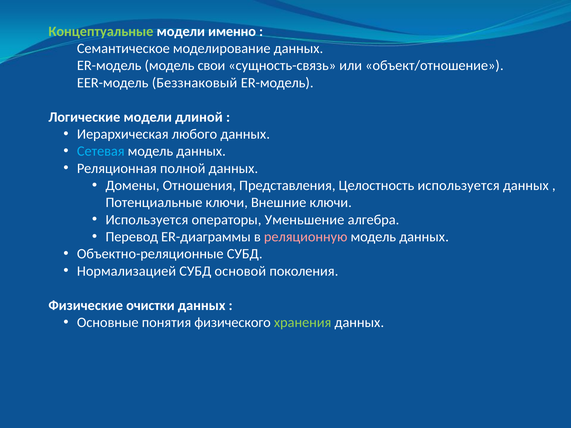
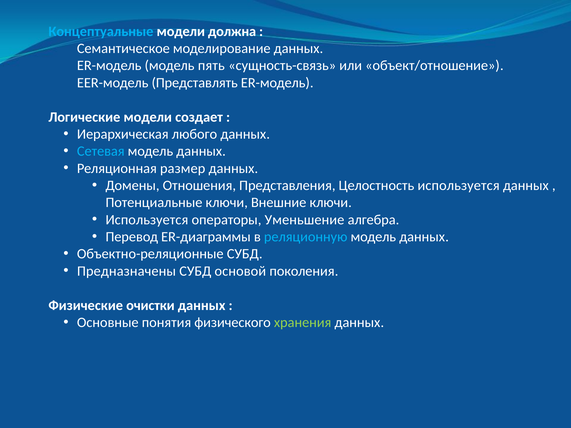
Концептуальные colour: light green -> light blue (101, 31)
именно: именно -> должна (232, 31)
свои: свои -> пять (211, 66)
Беззнаковый: Беззнаковый -> Представлять (195, 83)
длиной: длиной -> создает (199, 117)
полной: полной -> размер (183, 168)
реляционную colour: pink -> light blue (306, 237)
Нормализацией: Нормализацией -> Предназначены (126, 271)
